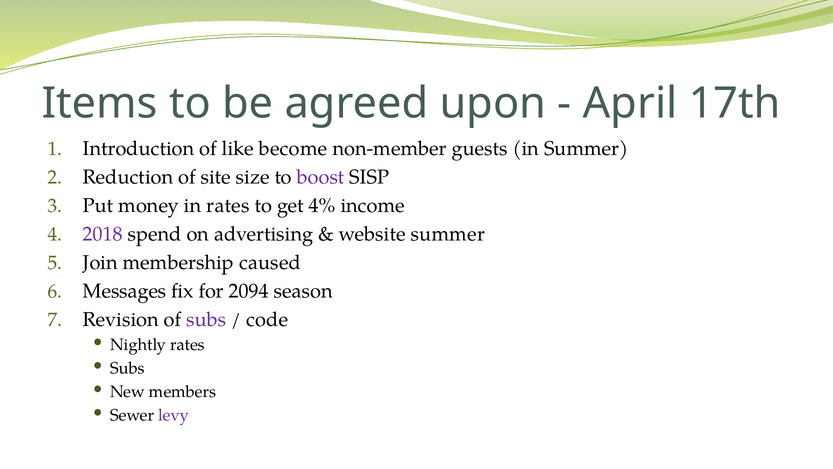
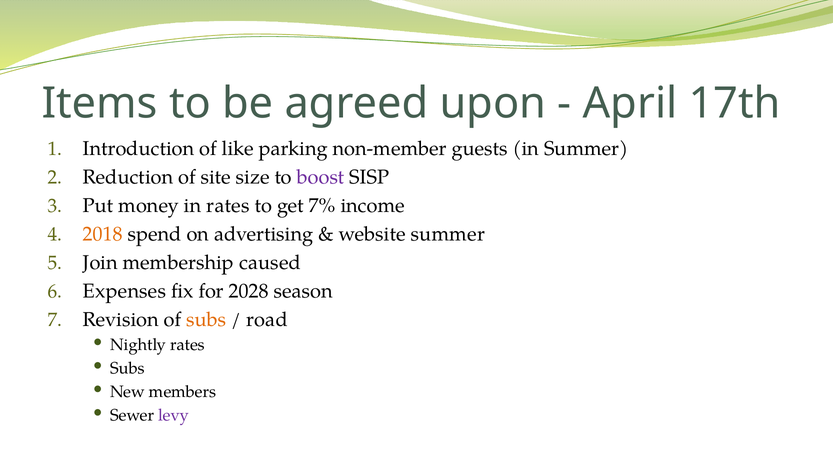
become: become -> parking (293, 149)
4%: 4% -> 7% (322, 206)
2018 colour: purple -> orange (103, 234)
Messages: Messages -> Expenses (125, 291)
2094: 2094 -> 2028 (249, 291)
subs colour: purple -> orange (206, 319)
code: code -> road (267, 319)
